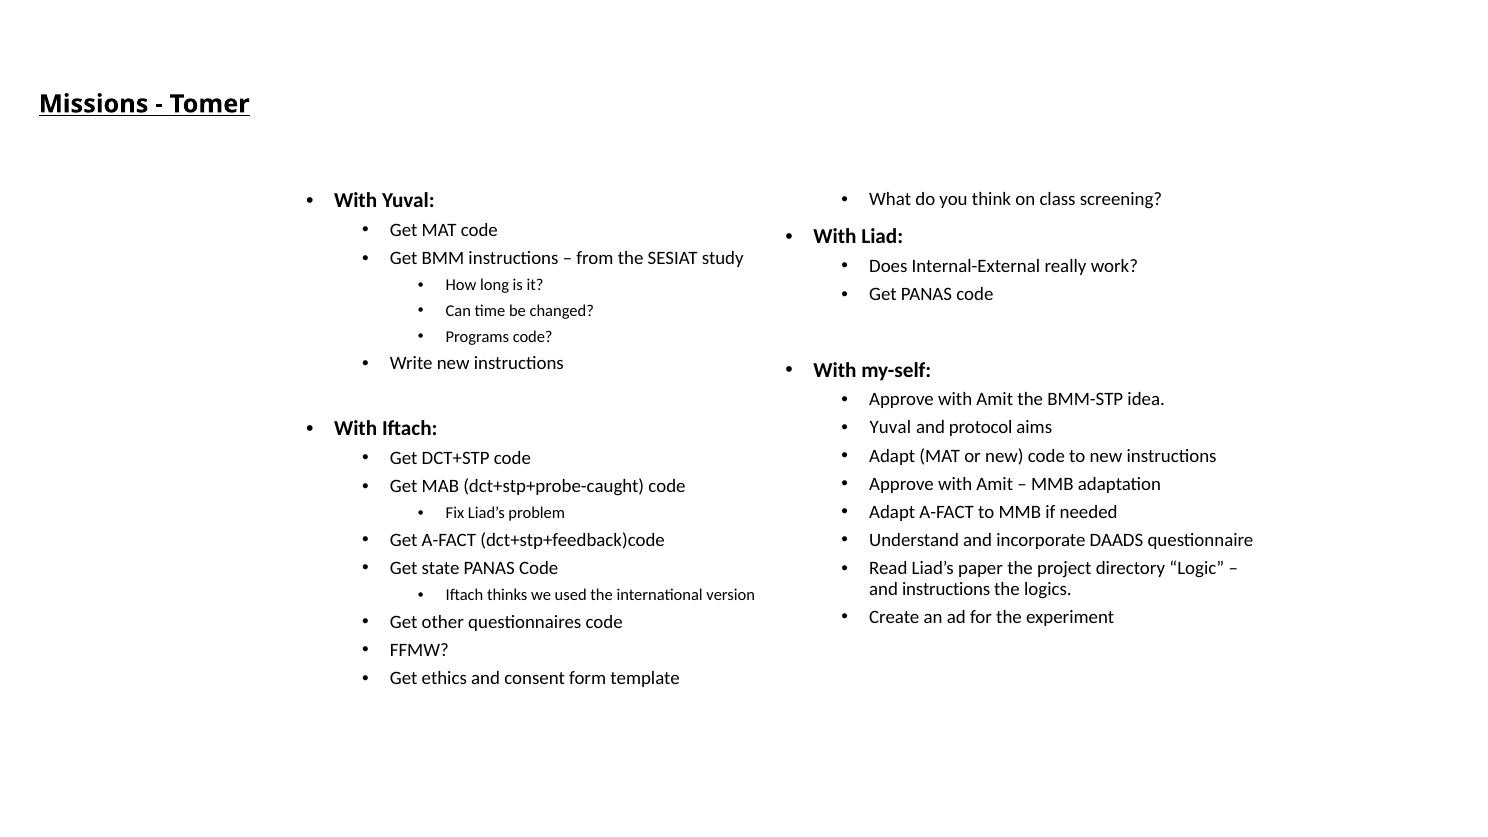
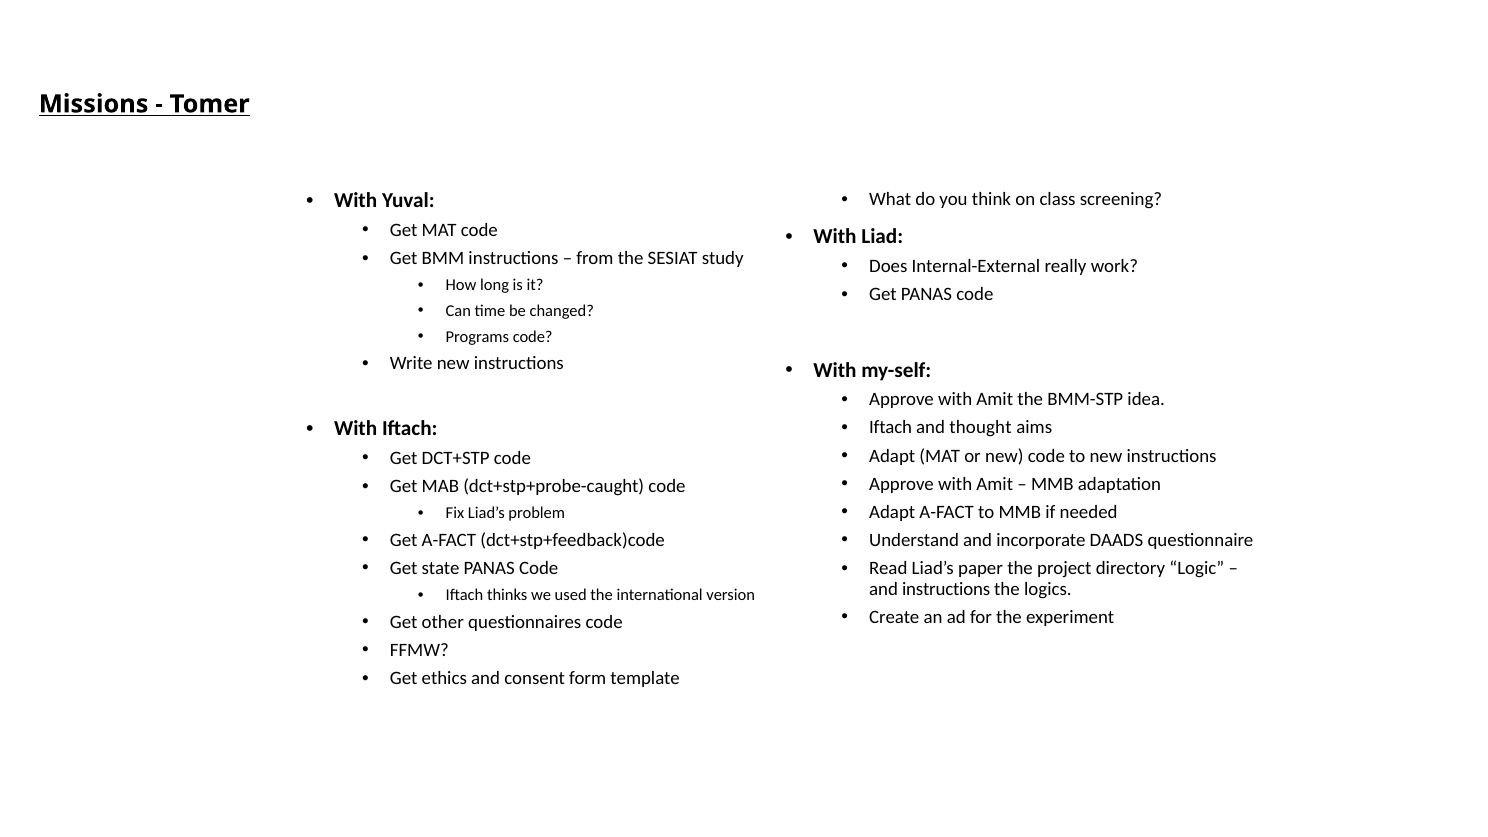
Yuval: Yuval -> Iftach (891, 428)
protocol: protocol -> thought (981, 428)
